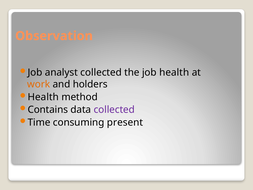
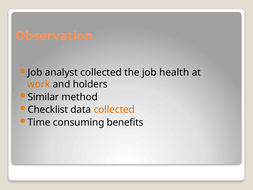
Health: Health -> Similar (43, 97)
Contains: Contains -> Checklist (48, 110)
collected colour: purple -> orange (114, 110)
present: present -> benefits (125, 122)
